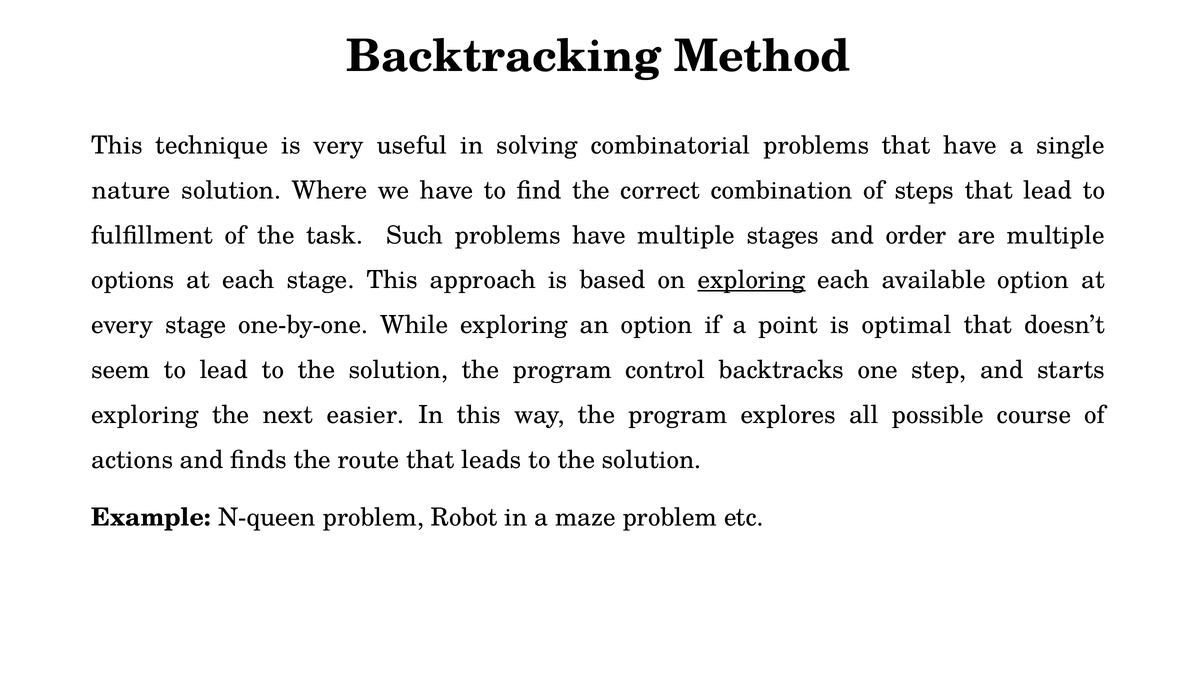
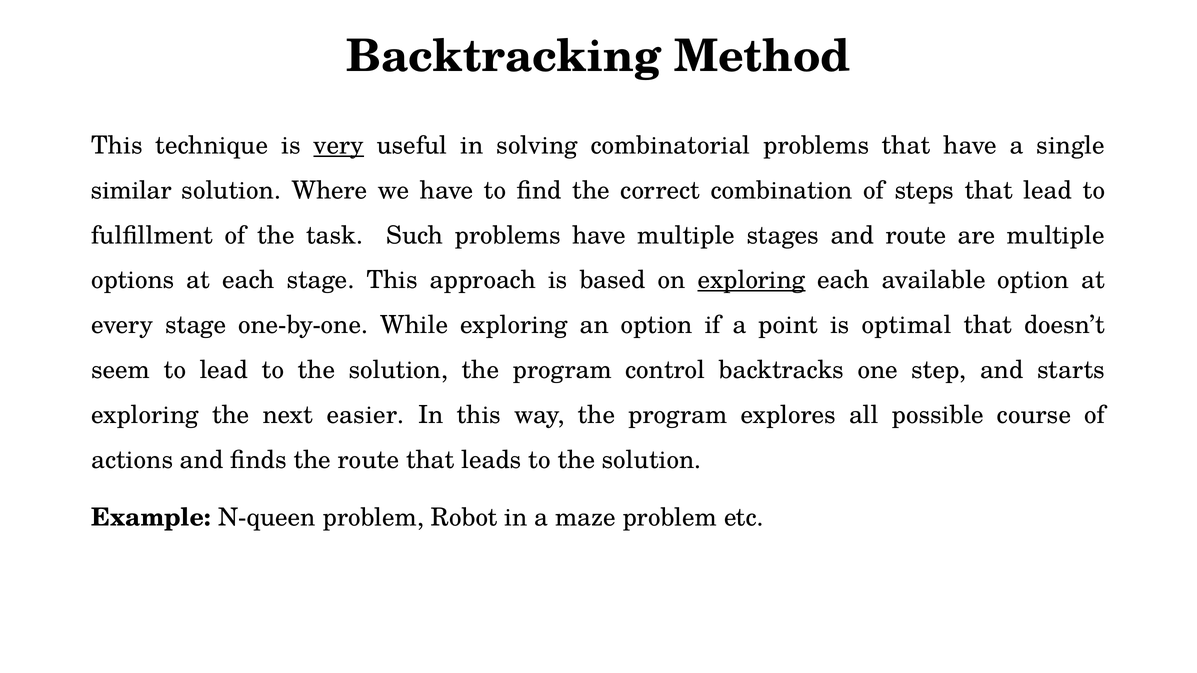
very underline: none -> present (339, 146)
nature: nature -> similar (131, 190)
and order: order -> route (916, 235)
